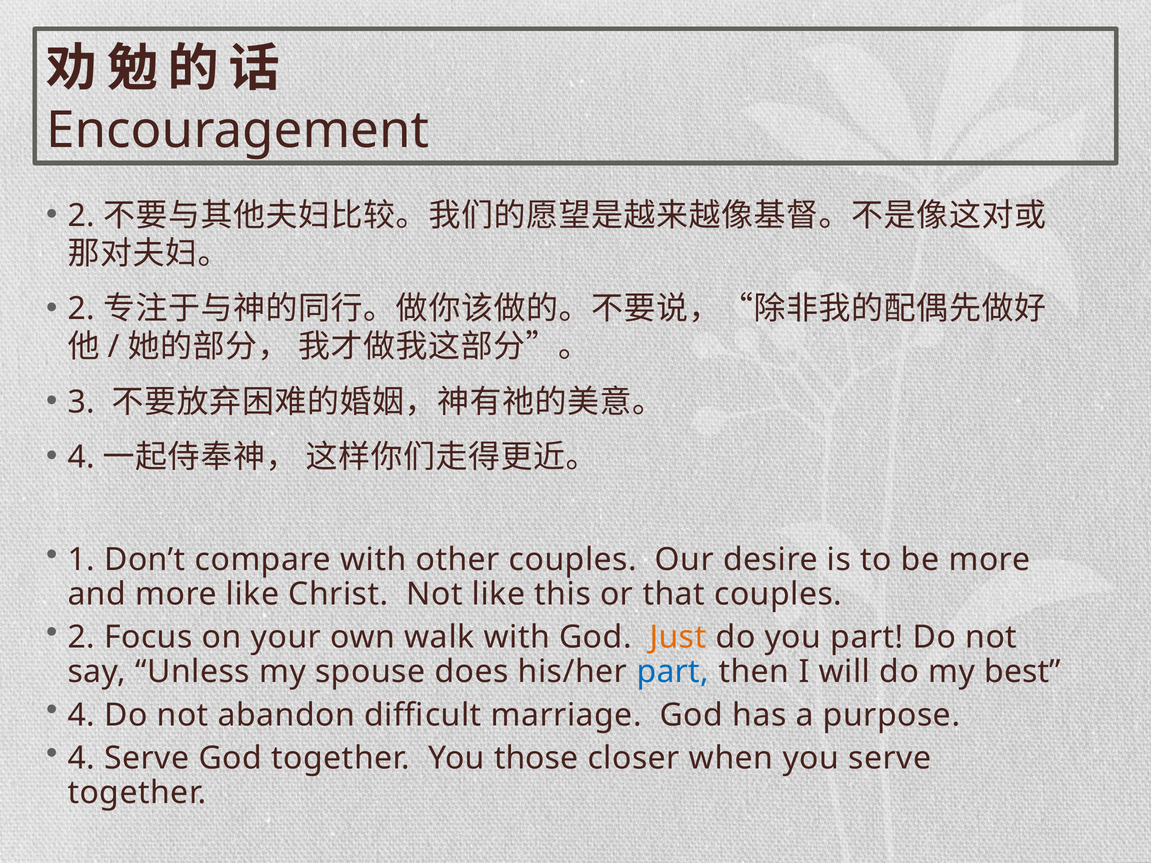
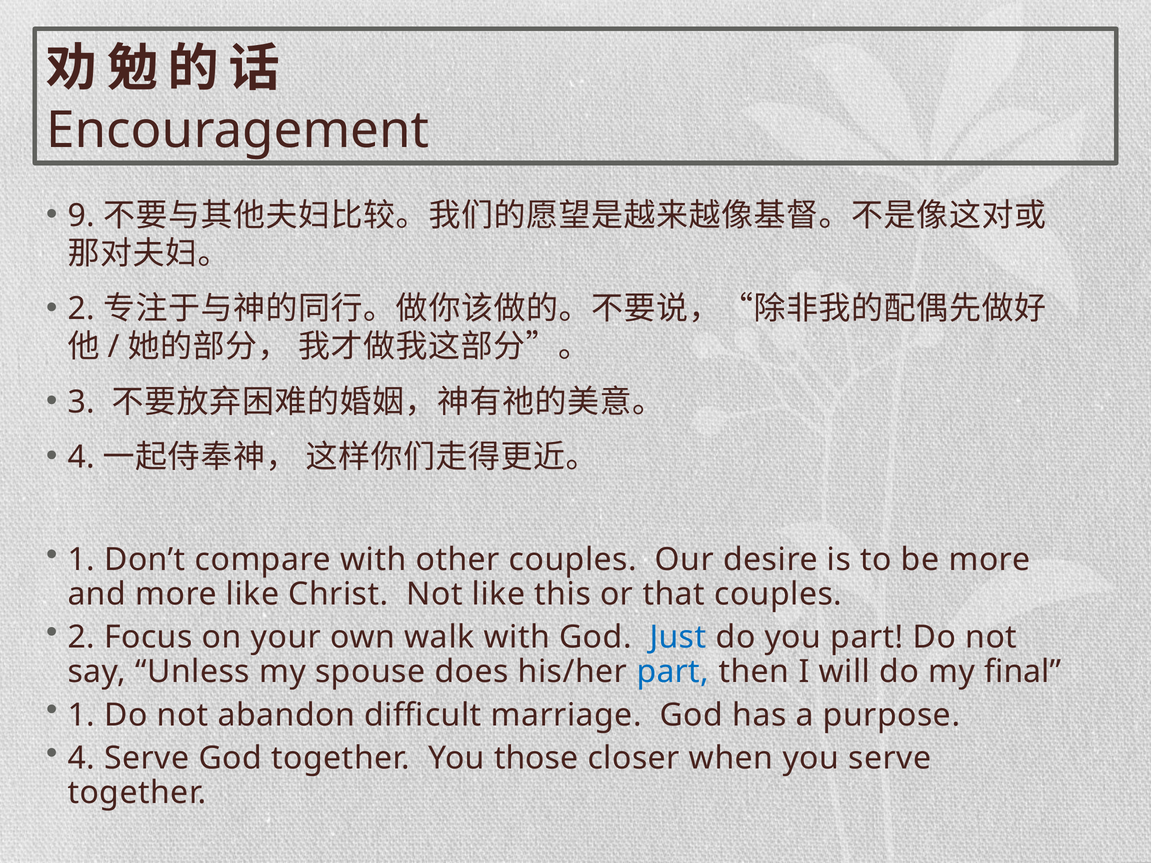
2: 2 -> 9 (81, 216)
Just colour: orange -> blue (678, 638)
best: best -> final (1023, 672)
4: 4 -> 1 (81, 715)
